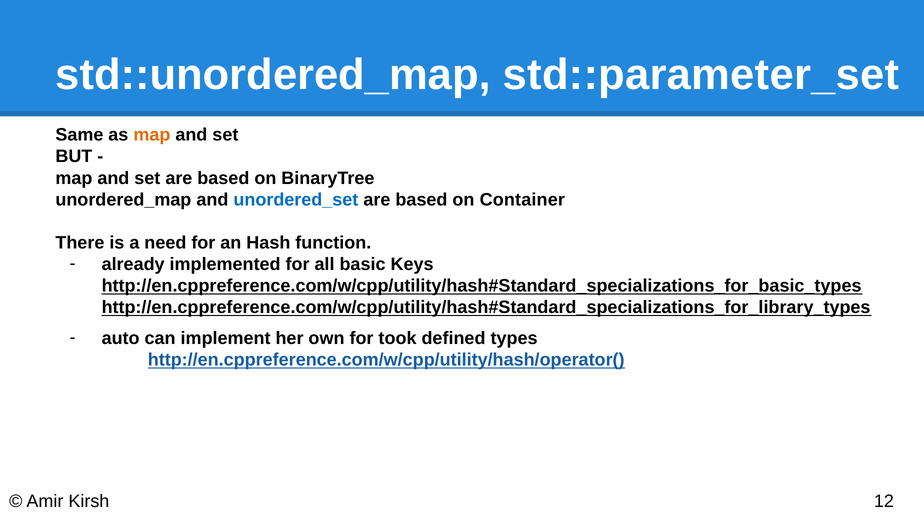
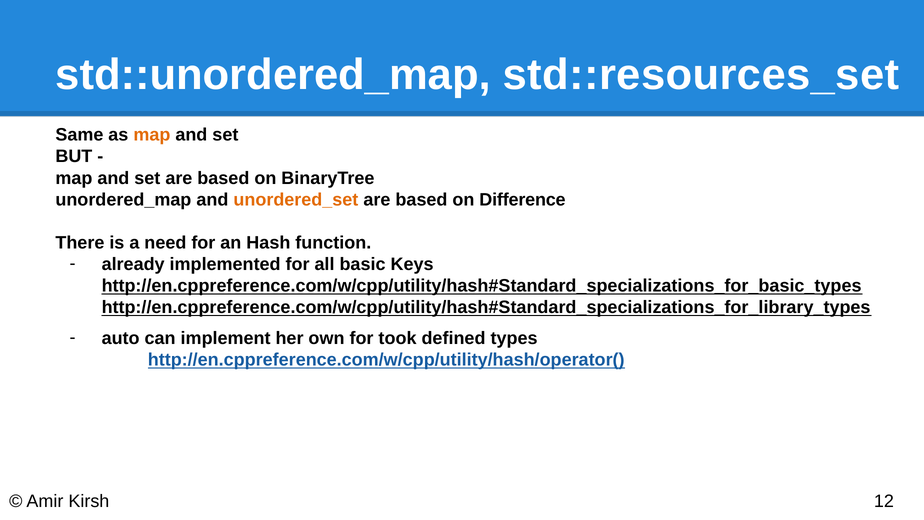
std::parameter_set: std::parameter_set -> std::resources_set (701, 75)
unordered_set colour: blue -> orange (296, 200)
Container: Container -> Difference (522, 200)
